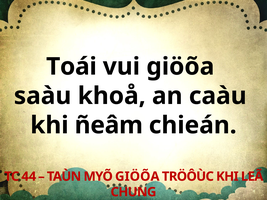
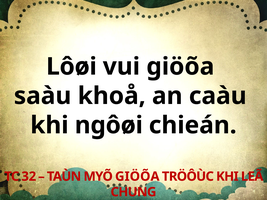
Toái: Toái -> Lôøi (71, 67)
ñeâm: ñeâm -> ngôøi (109, 125)
44: 44 -> 32 (29, 177)
